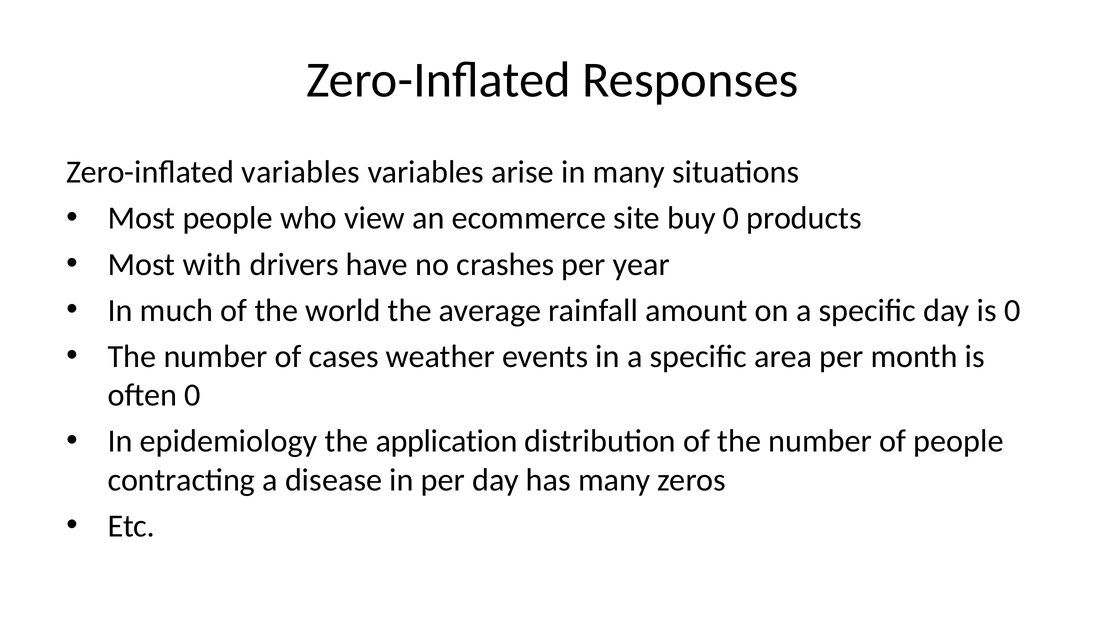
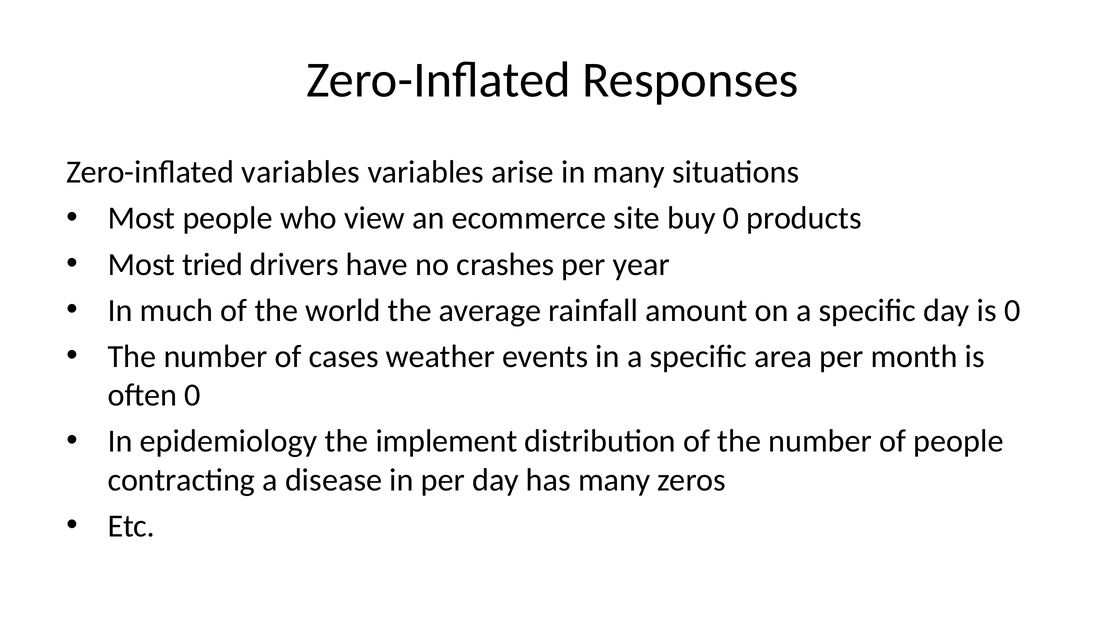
with: with -> tried (213, 264)
application: application -> implement (446, 441)
